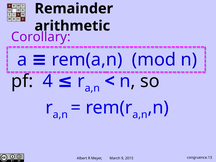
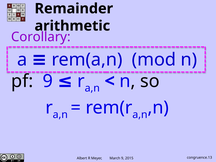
pf 4: 4 -> 9 (48, 81)
